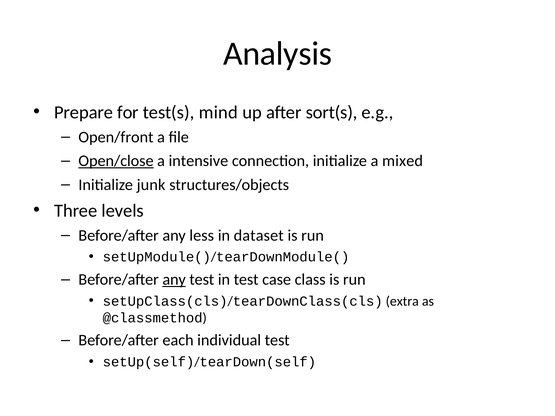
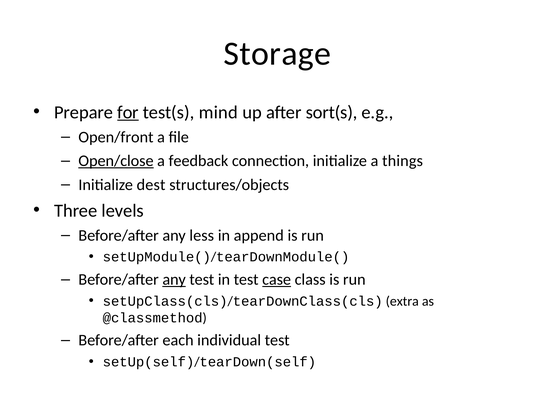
Analysis: Analysis -> Storage (277, 54)
for underline: none -> present (128, 112)
intensive: intensive -> feedback (198, 161)
mixed: mixed -> things (403, 161)
junk: junk -> dest (151, 185)
dataset: dataset -> append (259, 236)
case underline: none -> present (277, 280)
